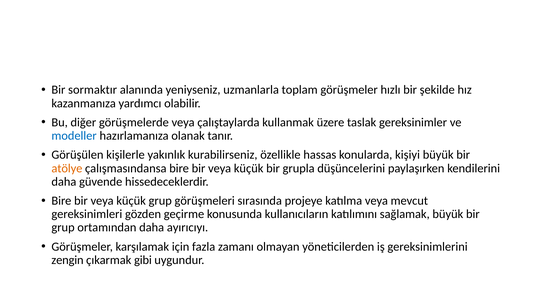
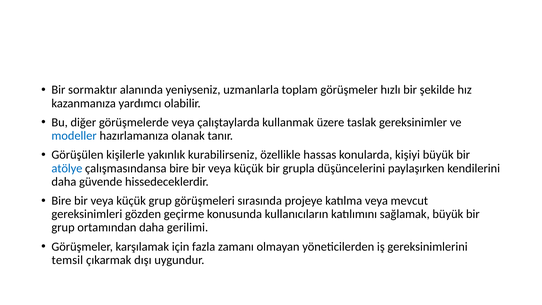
atölye colour: orange -> blue (67, 168)
ayırıcıyı: ayırıcıyı -> gerilimi (188, 227)
zengin: zengin -> temsil (67, 260)
gibi: gibi -> dışı (143, 260)
